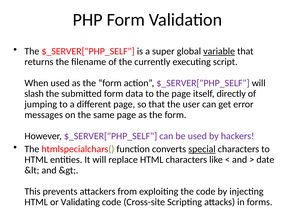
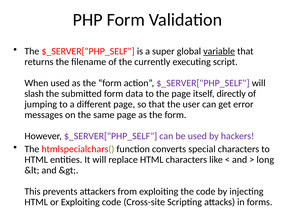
special underline: present -> none (202, 149)
date: date -> long (265, 160)
or Validating: Validating -> Exploiting (80, 202)
